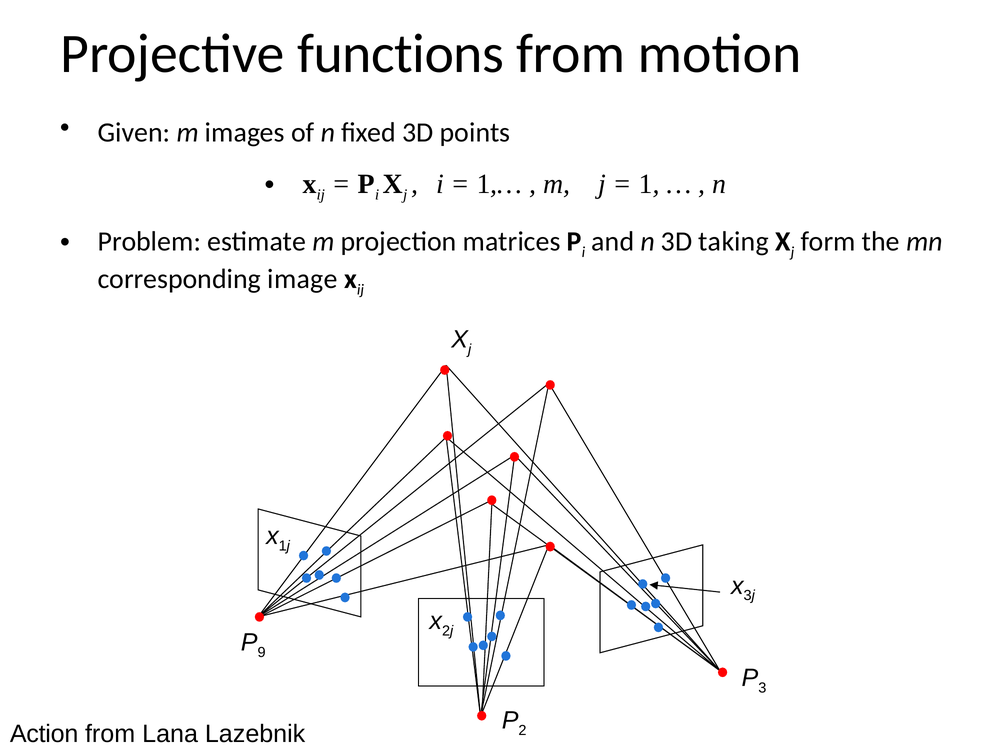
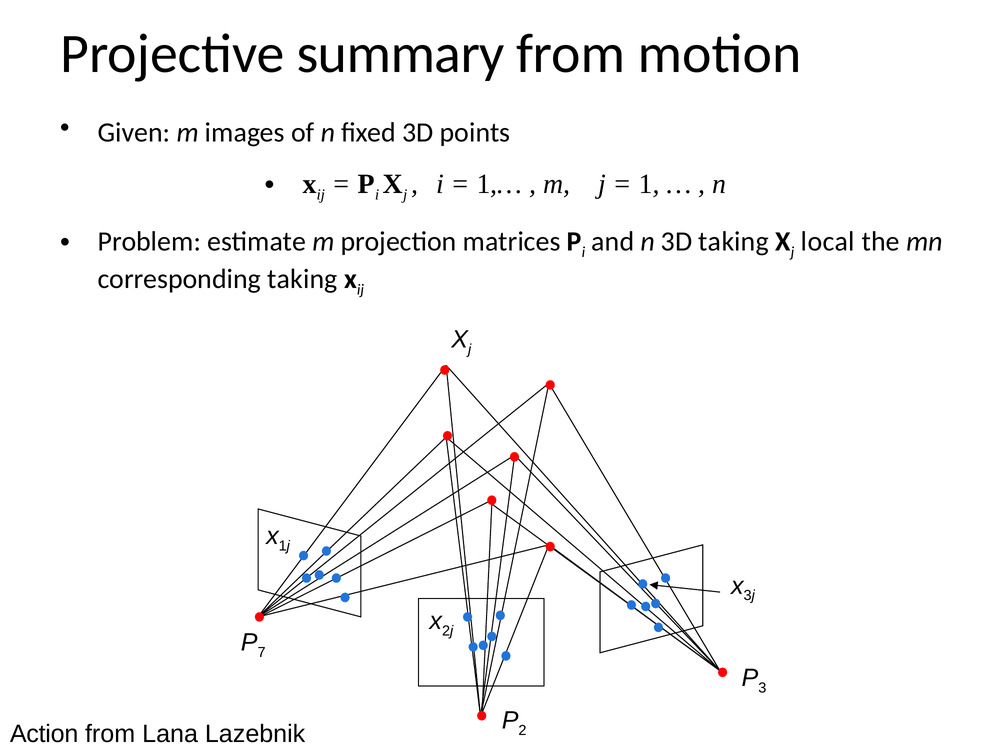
functions: functions -> summary (401, 54)
form: form -> local (828, 241)
corresponding image: image -> taking (302, 279)
9: 9 -> 7 (262, 652)
